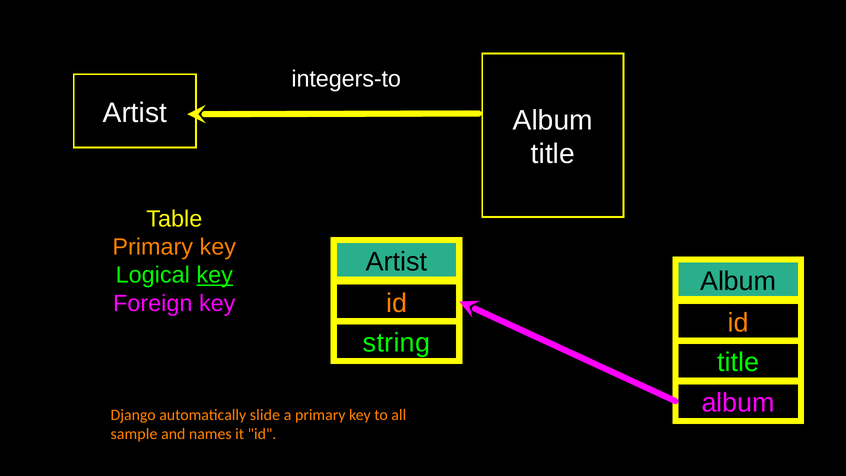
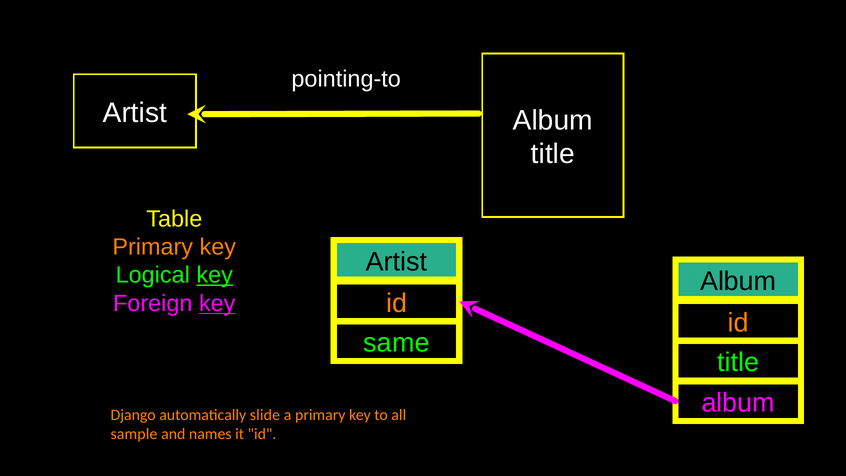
integers-to: integers-to -> pointing-to (346, 79)
key underline: none -> present (217, 303)
string: string -> same (396, 343)
